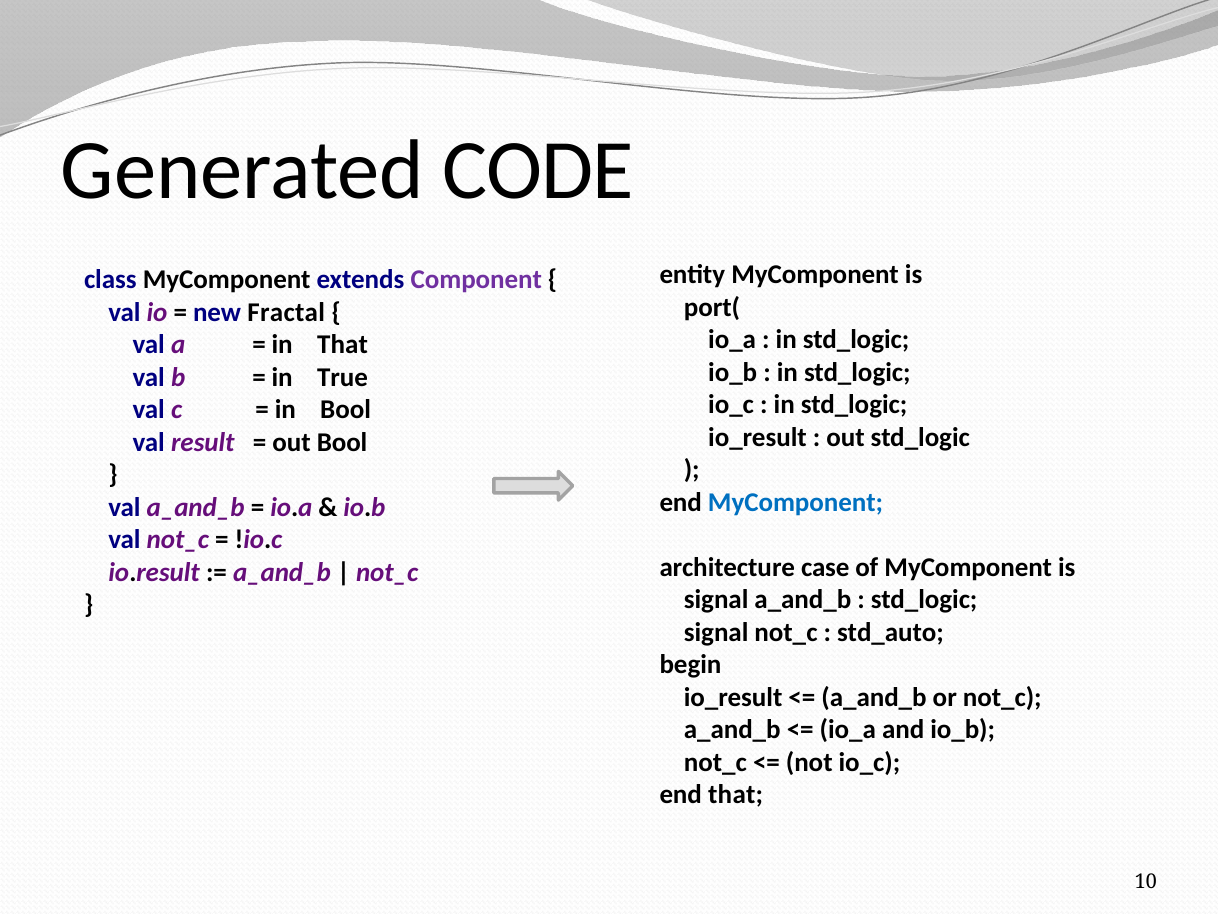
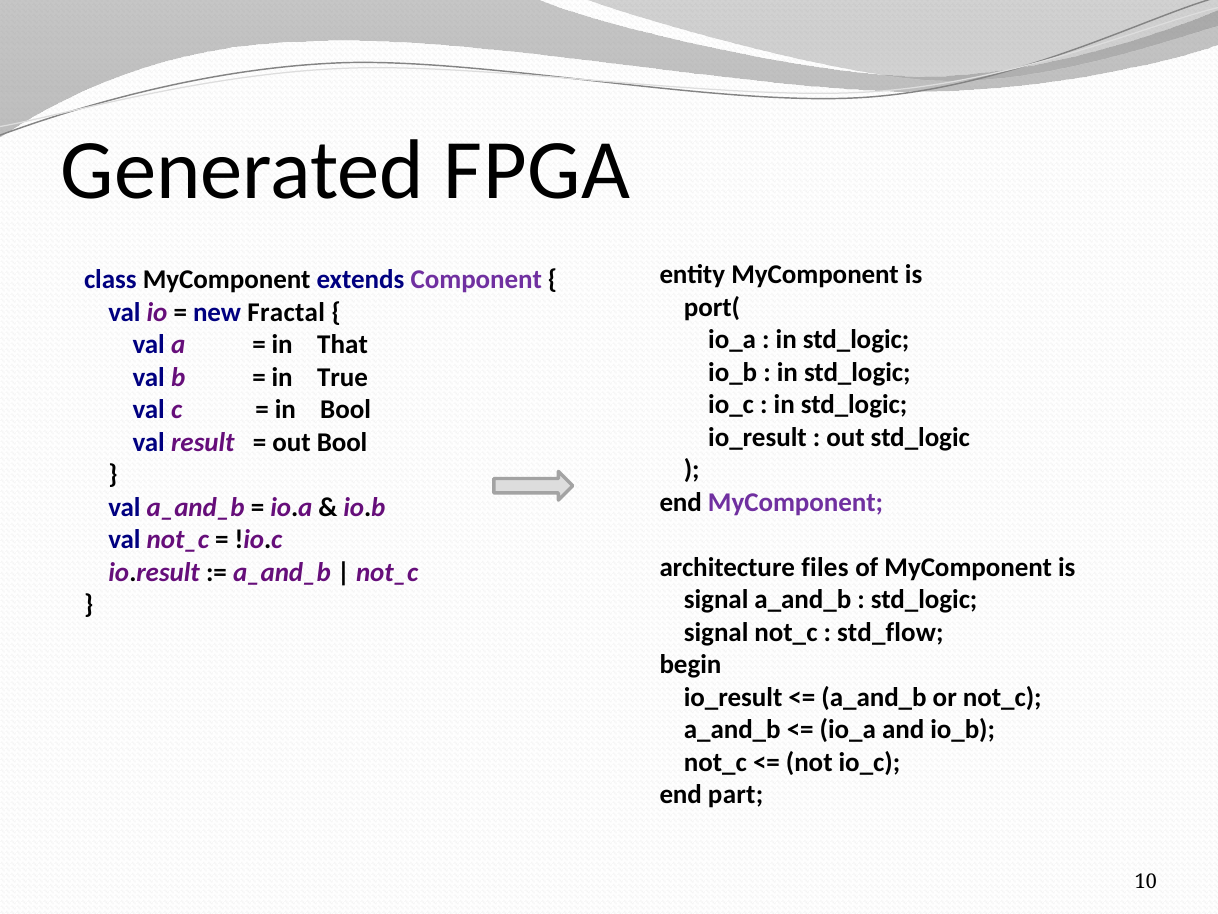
CODE: CODE -> FPGA (537, 171)
MyComponent colour: blue -> purple (796, 502)
case: case -> files (825, 567)
std_auto: std_auto -> std_flow (890, 632)
end that: that -> part (736, 794)
